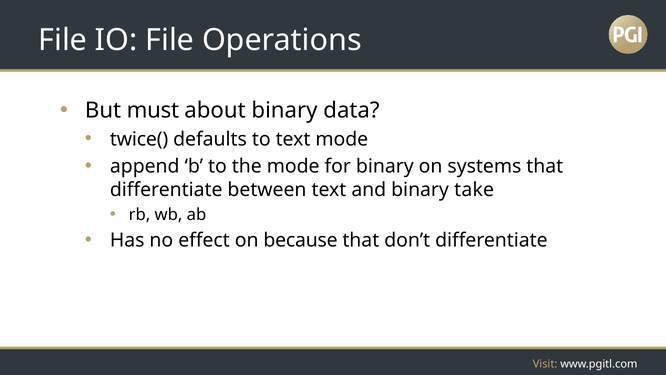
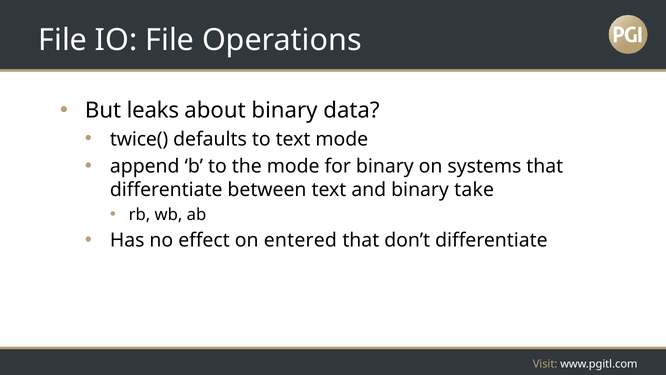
must: must -> leaks (153, 110)
because: because -> entered (300, 240)
